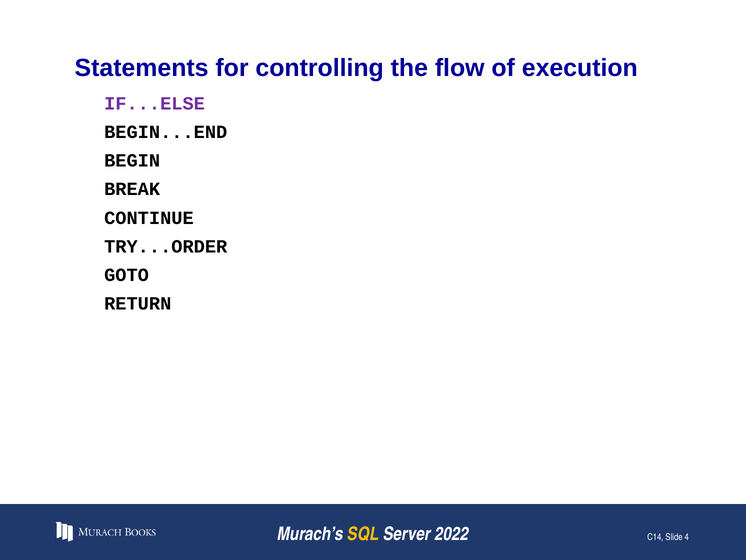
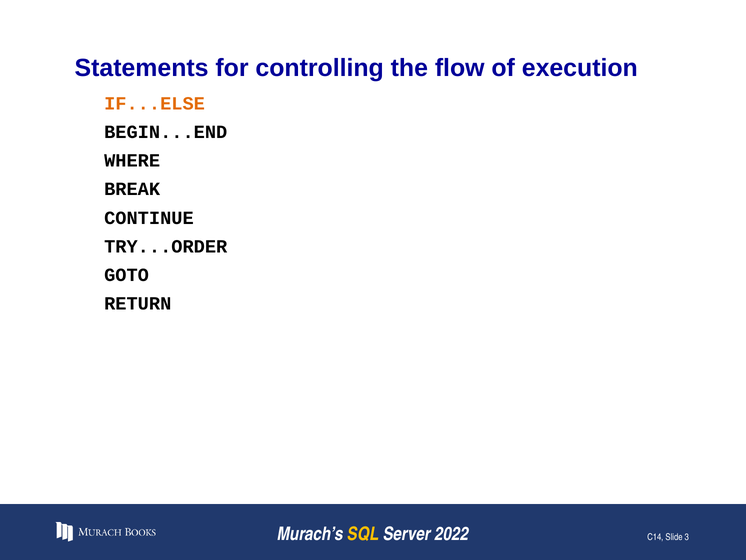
IF...ELSE colour: purple -> orange (155, 103)
BEGIN: BEGIN -> WHERE (132, 160)
4: 4 -> 3 (687, 537)
